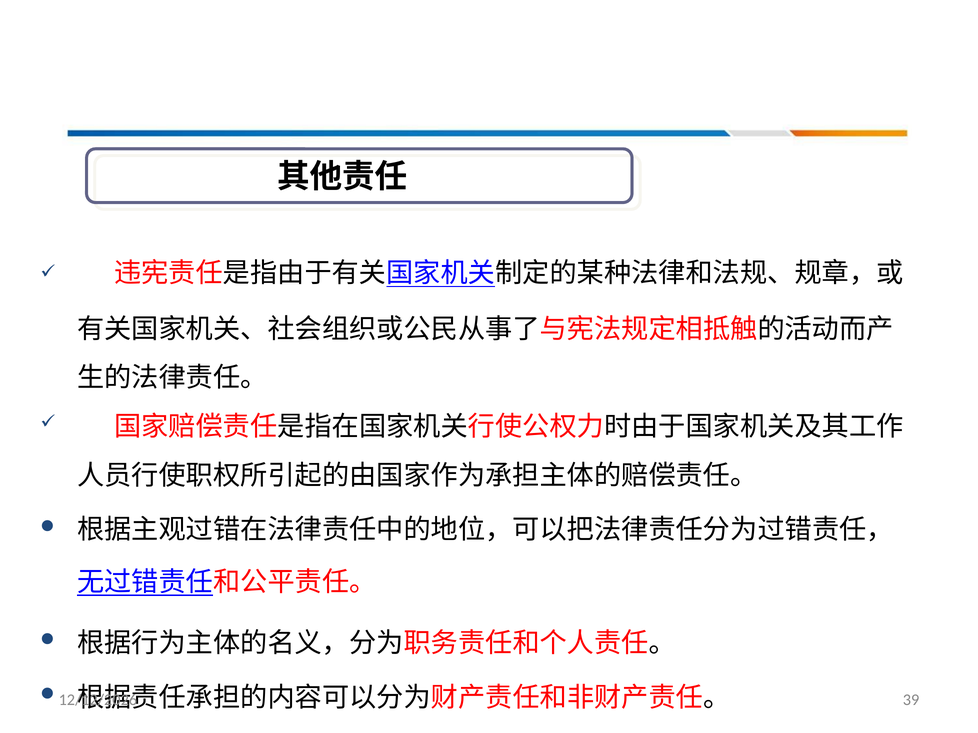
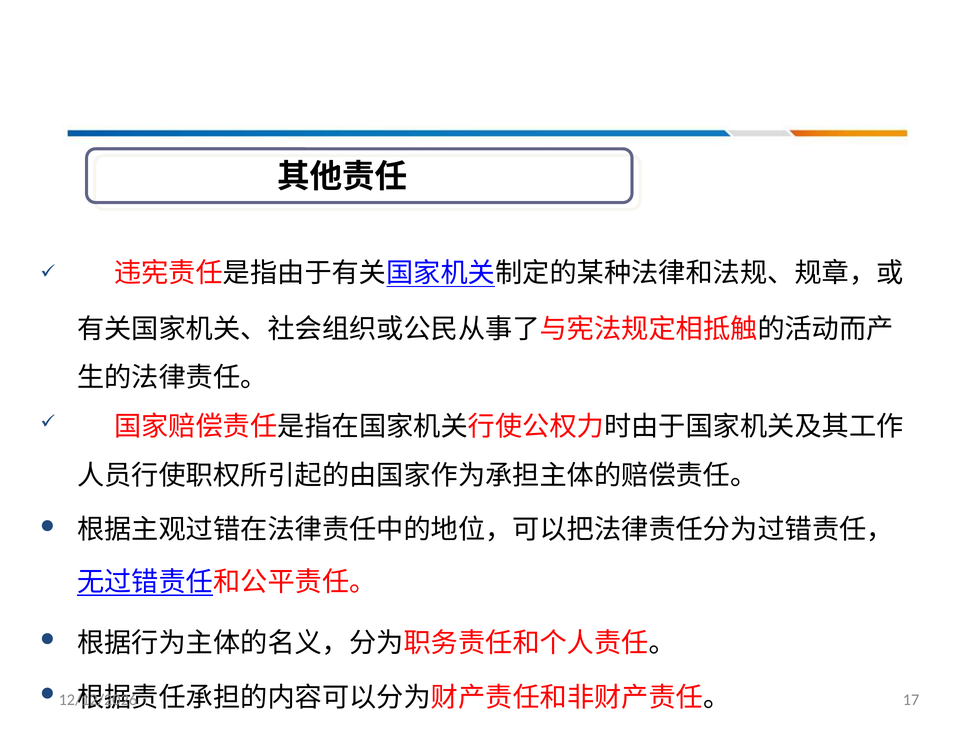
39: 39 -> 17 (911, 700)
